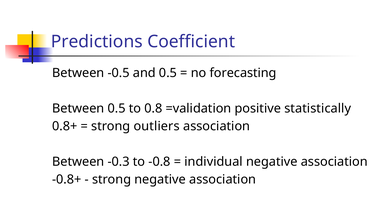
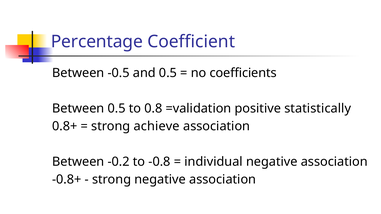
Predictions: Predictions -> Percentage (97, 42)
forecasting: forecasting -> coefficients (243, 73)
outliers: outliers -> achieve (157, 126)
-0.3: -0.3 -> -0.2 (119, 162)
